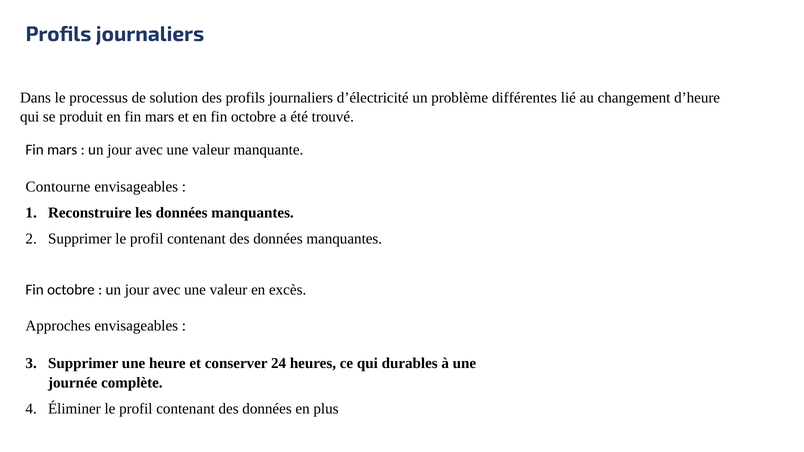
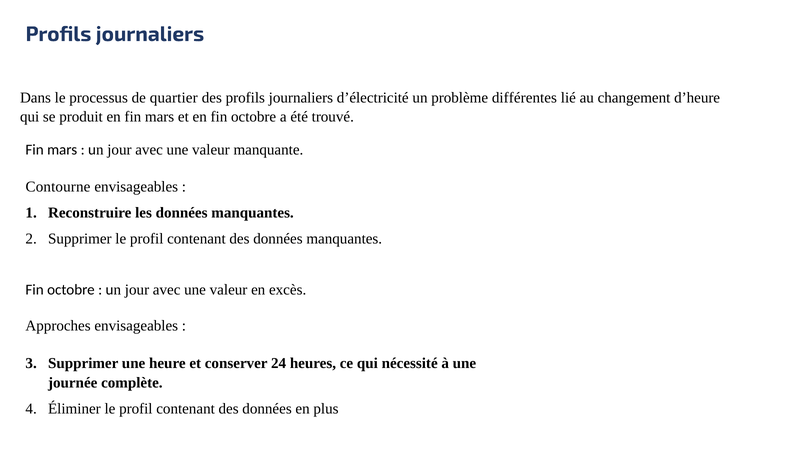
solution: solution -> quartier (174, 98)
durables: durables -> nécessité (410, 364)
